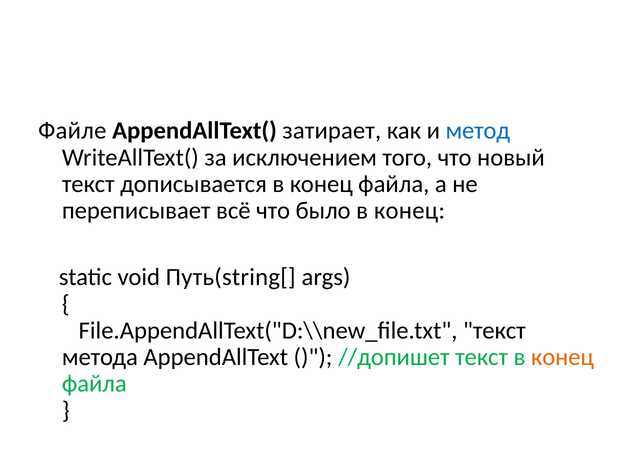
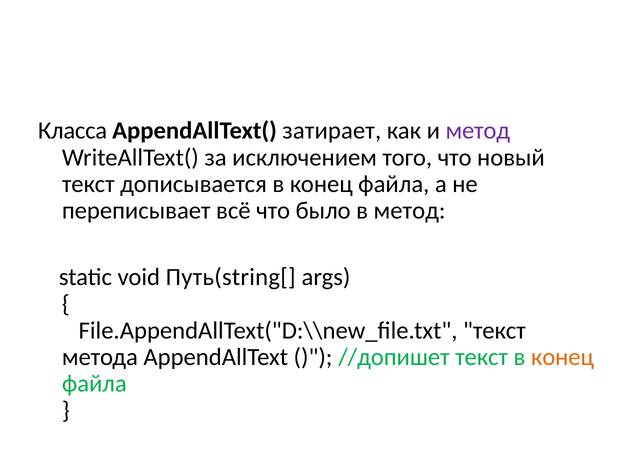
Файле: Файле -> Класса (73, 131)
метод colour: blue -> purple (478, 131)
было в конец: конец -> метод (410, 211)
